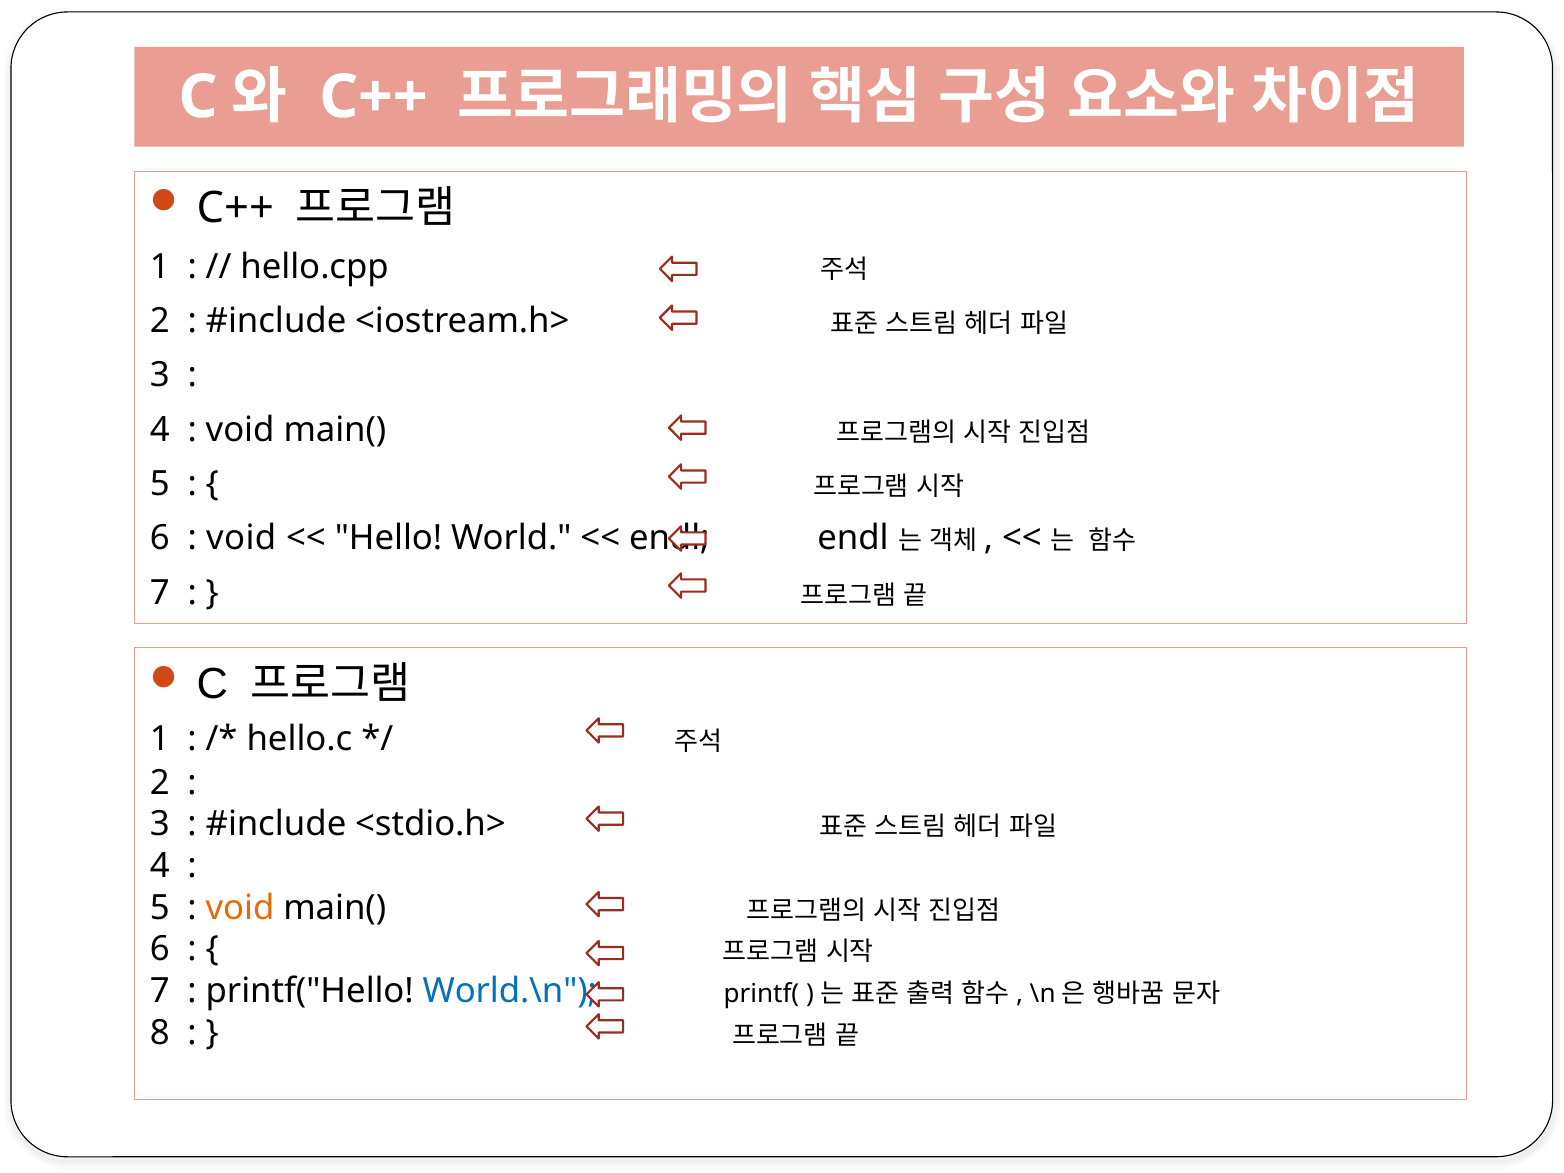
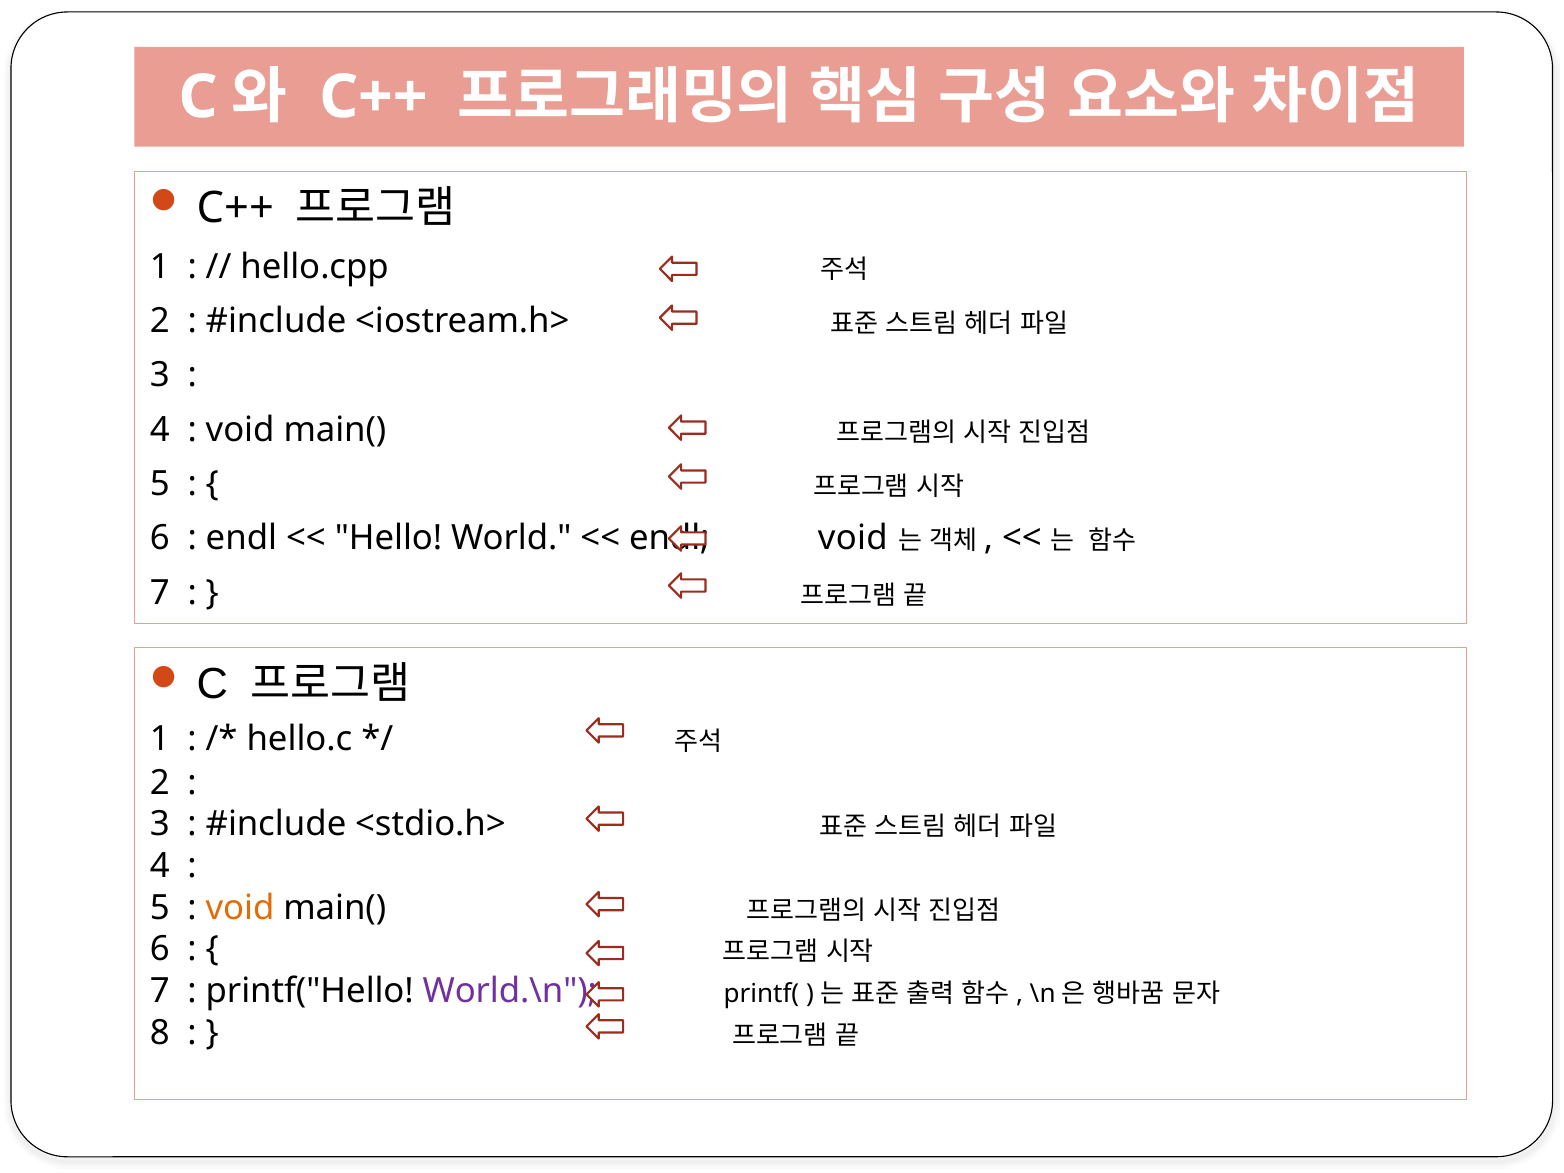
void: void -> endl (241, 538)
endl: endl -> void (853, 538)
World.\n colour: blue -> purple (510, 991)
